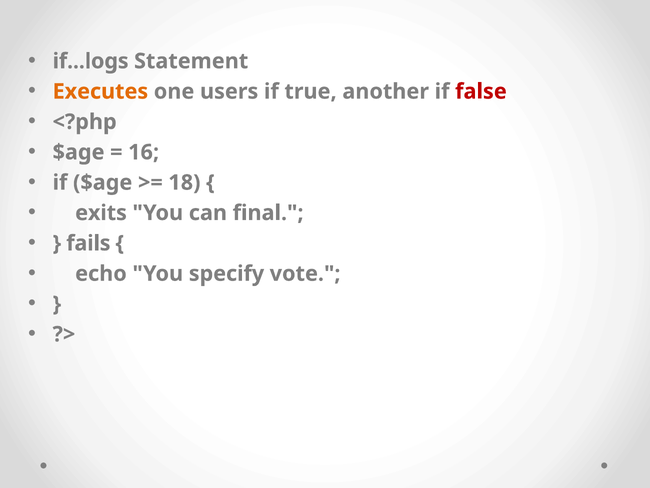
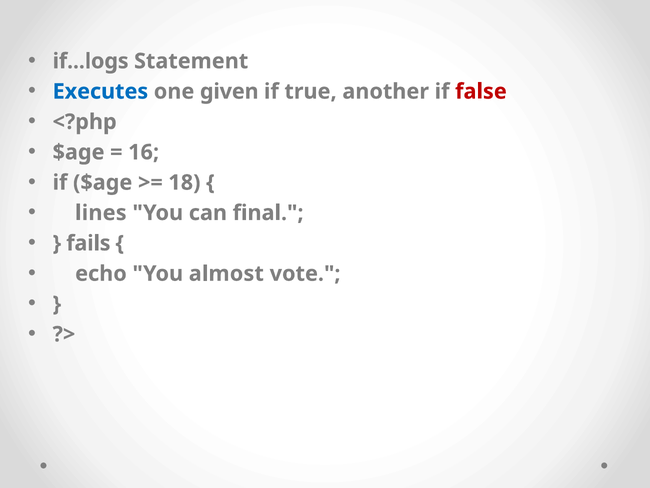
Executes colour: orange -> blue (100, 91)
users: users -> given (229, 91)
exits: exits -> lines (101, 213)
specify: specify -> almost (226, 273)
